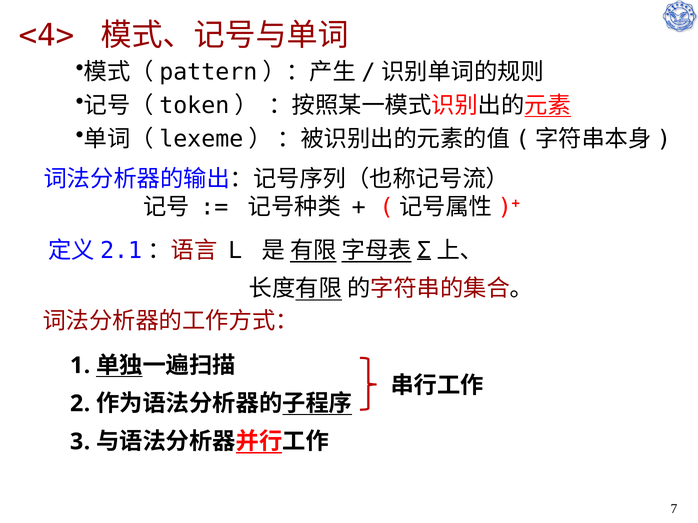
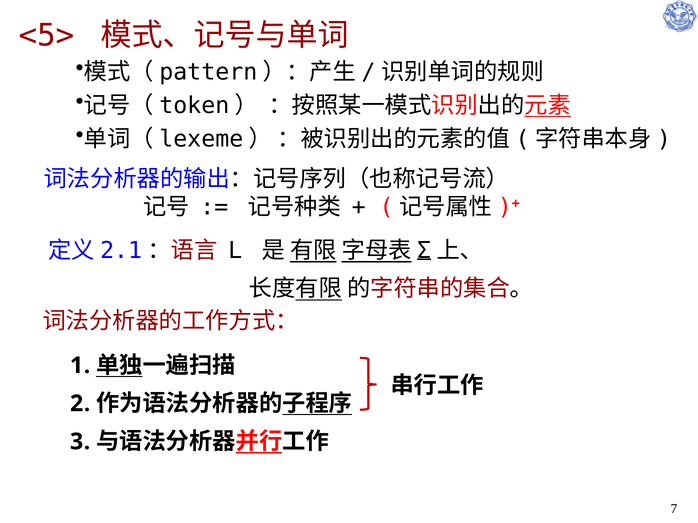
<4>: <4> -> <5> (47, 36)
